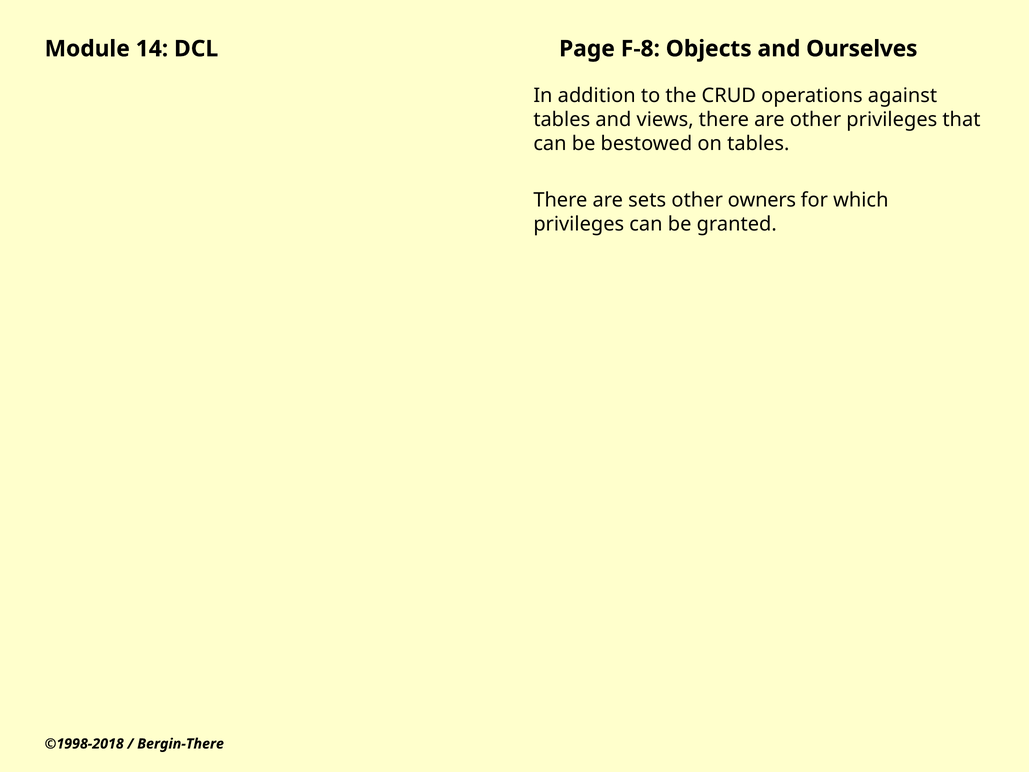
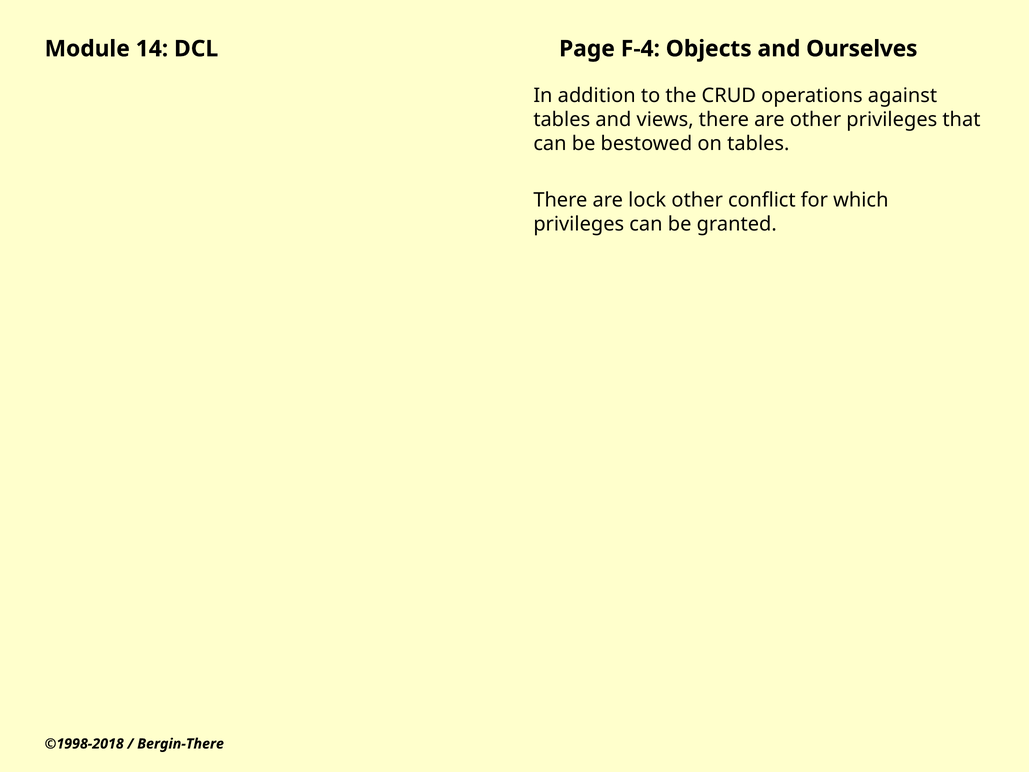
F-8: F-8 -> F-4 (640, 49)
sets: sets -> lock (647, 200)
owners: owners -> conflict (762, 200)
